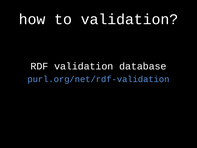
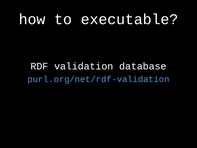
to validation: validation -> executable (130, 19)
